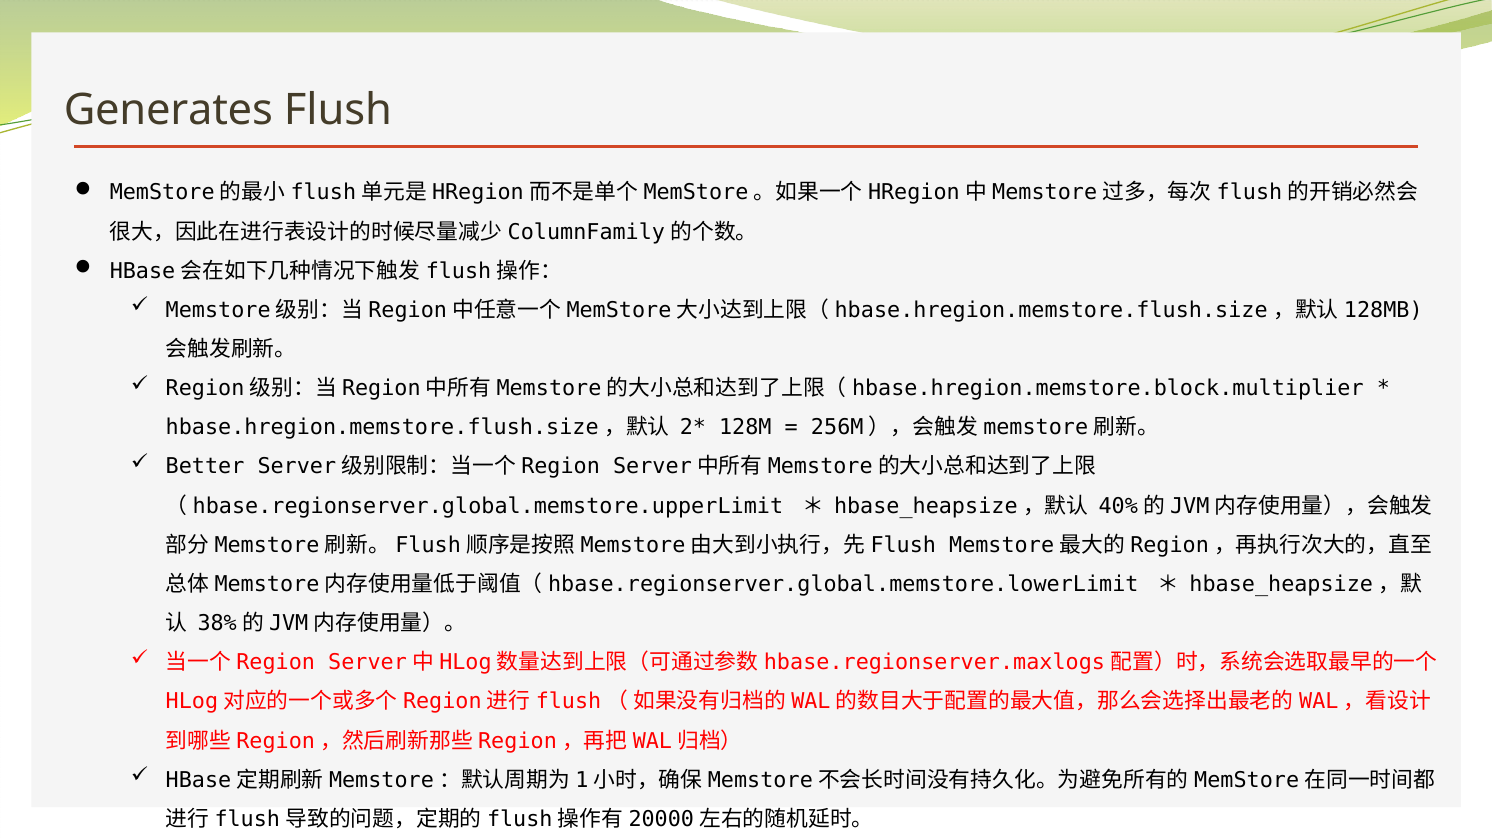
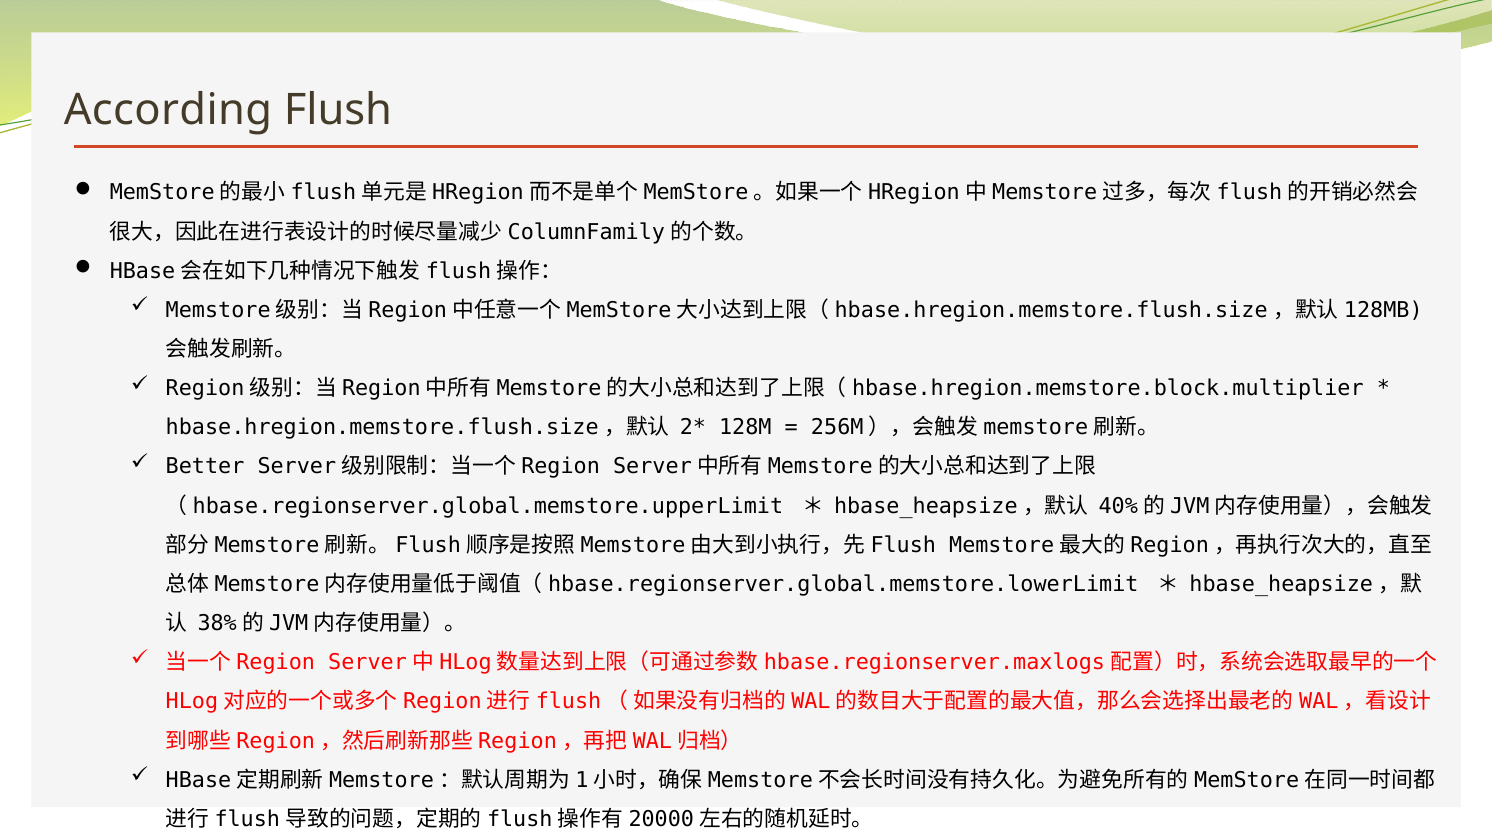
Generates: Generates -> According (168, 110)
